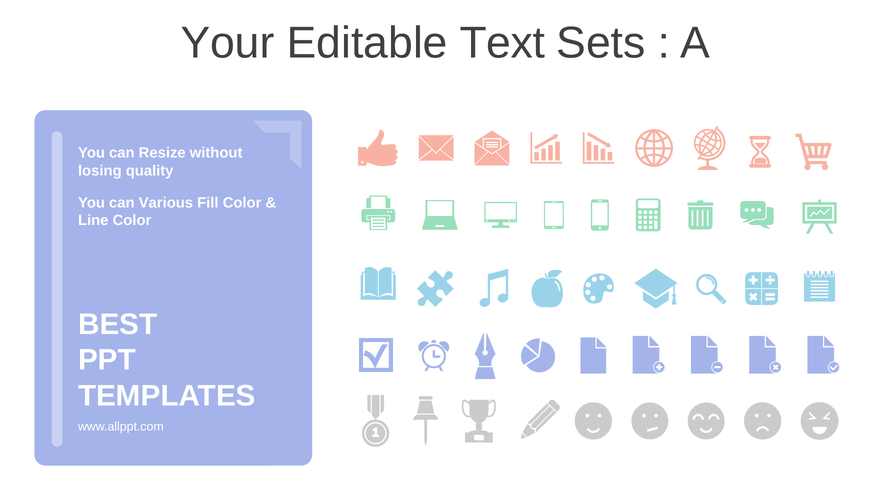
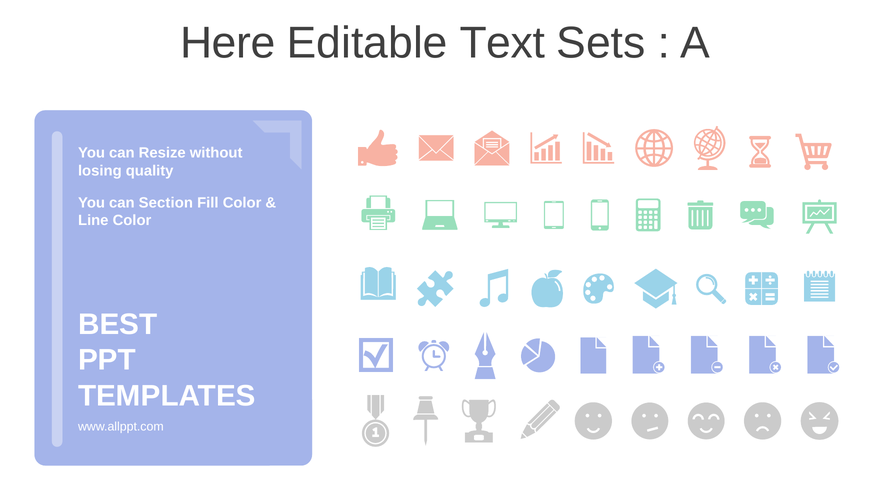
Your: Your -> Here (228, 43)
Various: Various -> Section (166, 203)
